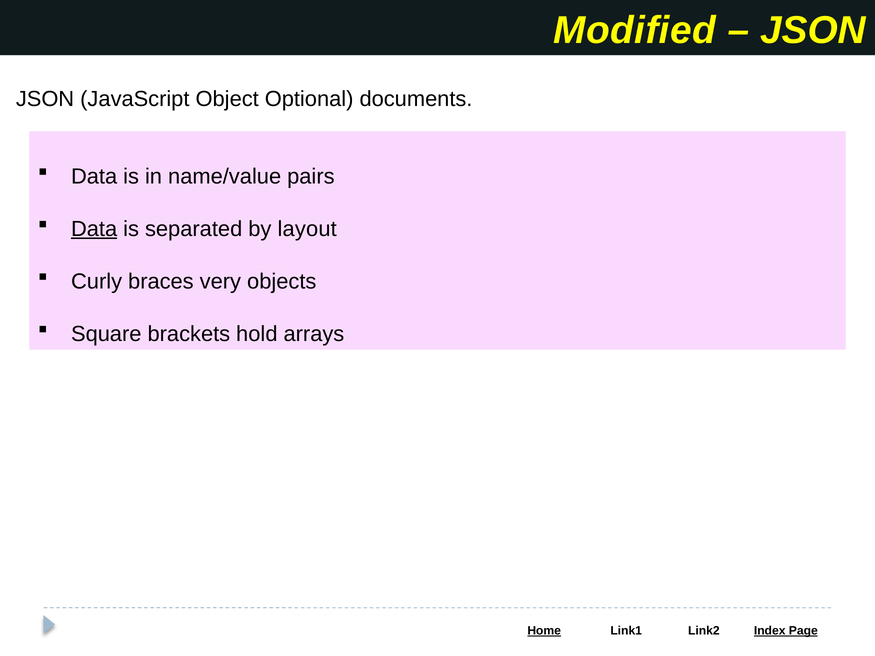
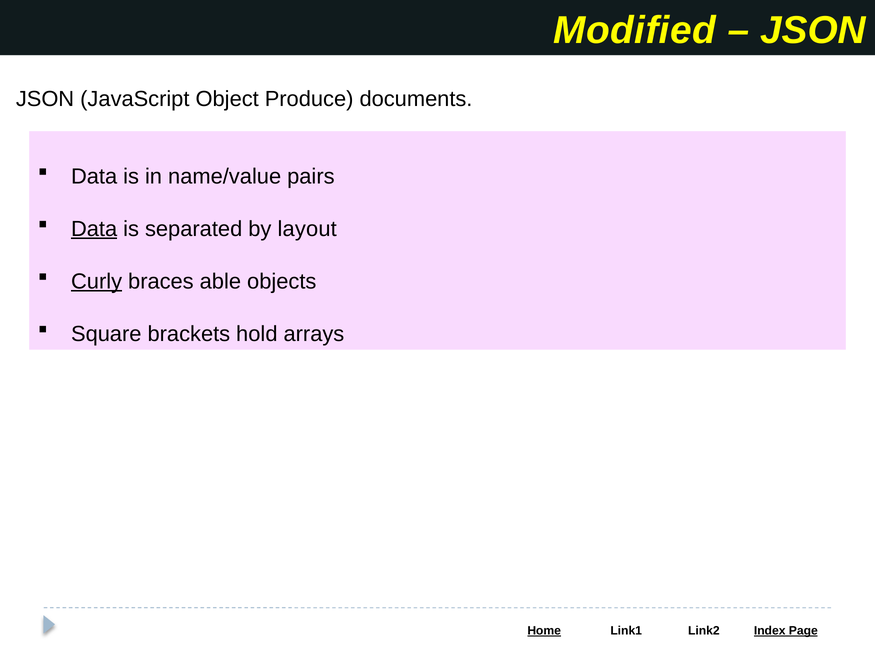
Optional: Optional -> Produce (309, 99)
Curly underline: none -> present (97, 281)
very: very -> able (220, 281)
